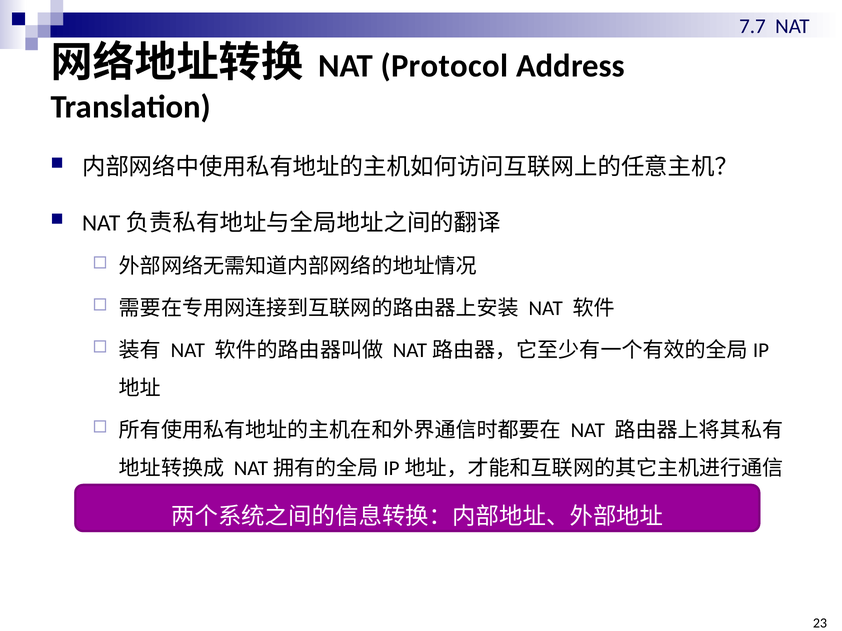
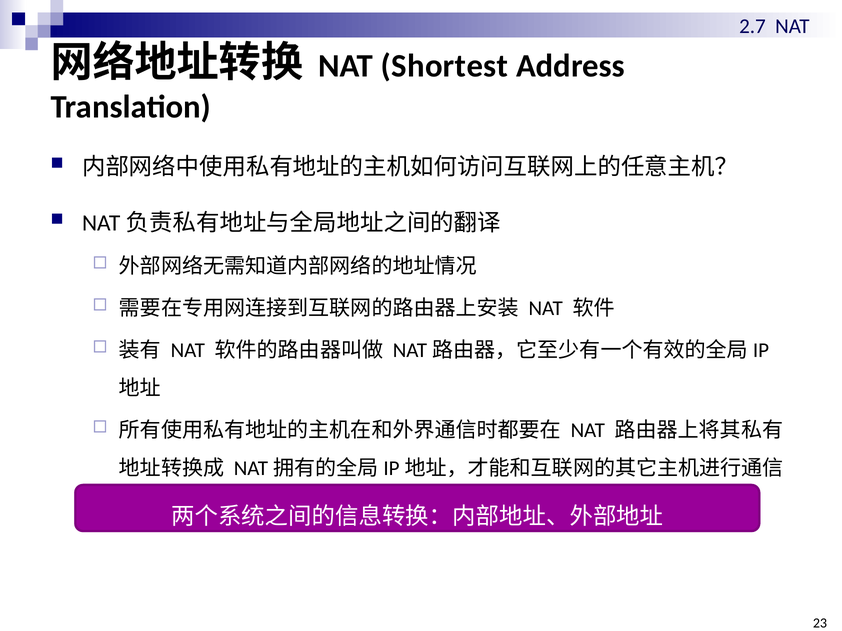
7.7: 7.7 -> 2.7 (752, 26)
Protocol: Protocol -> Shortest (444, 66)
